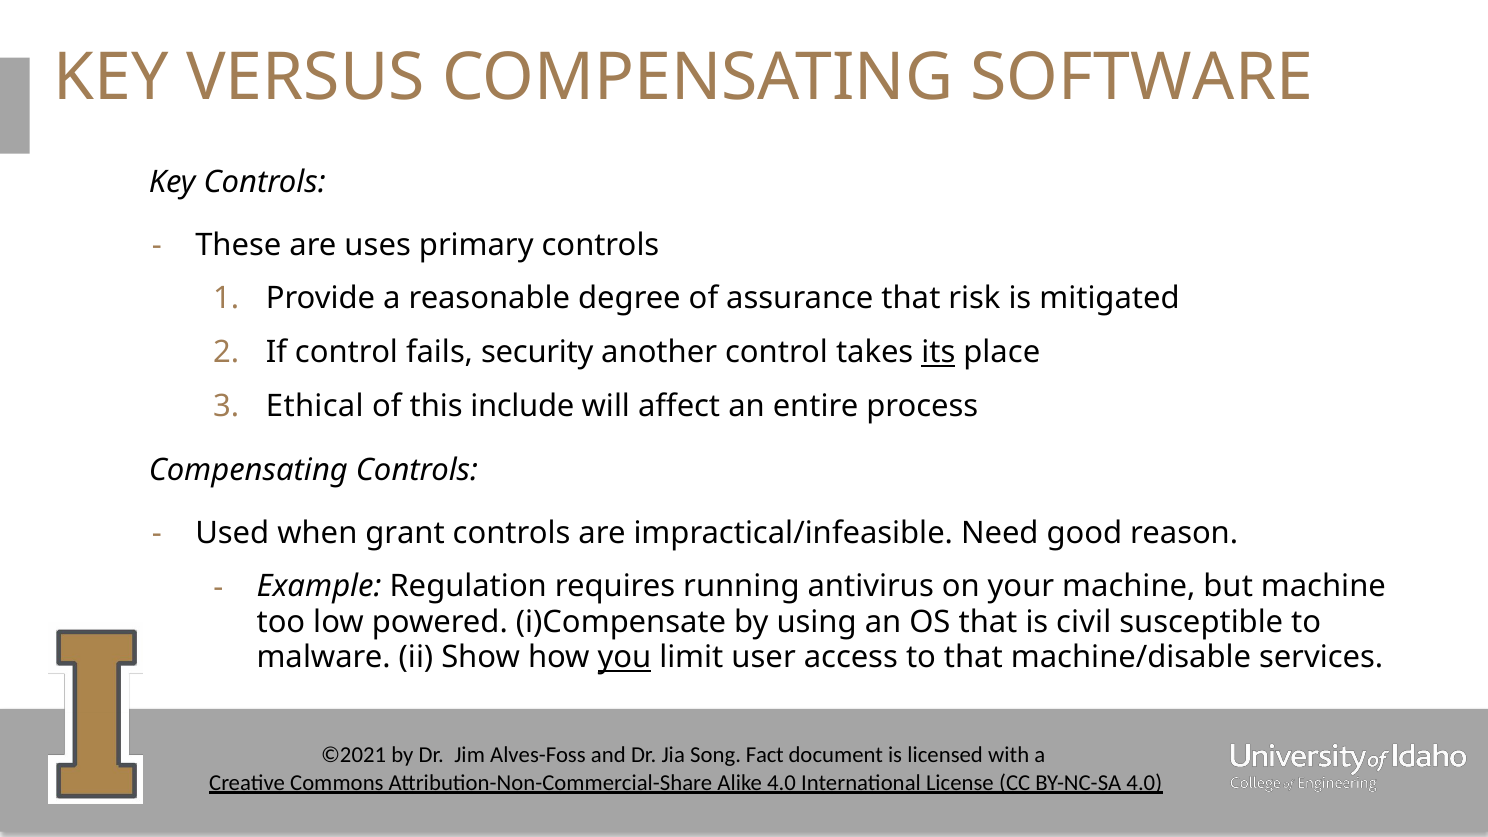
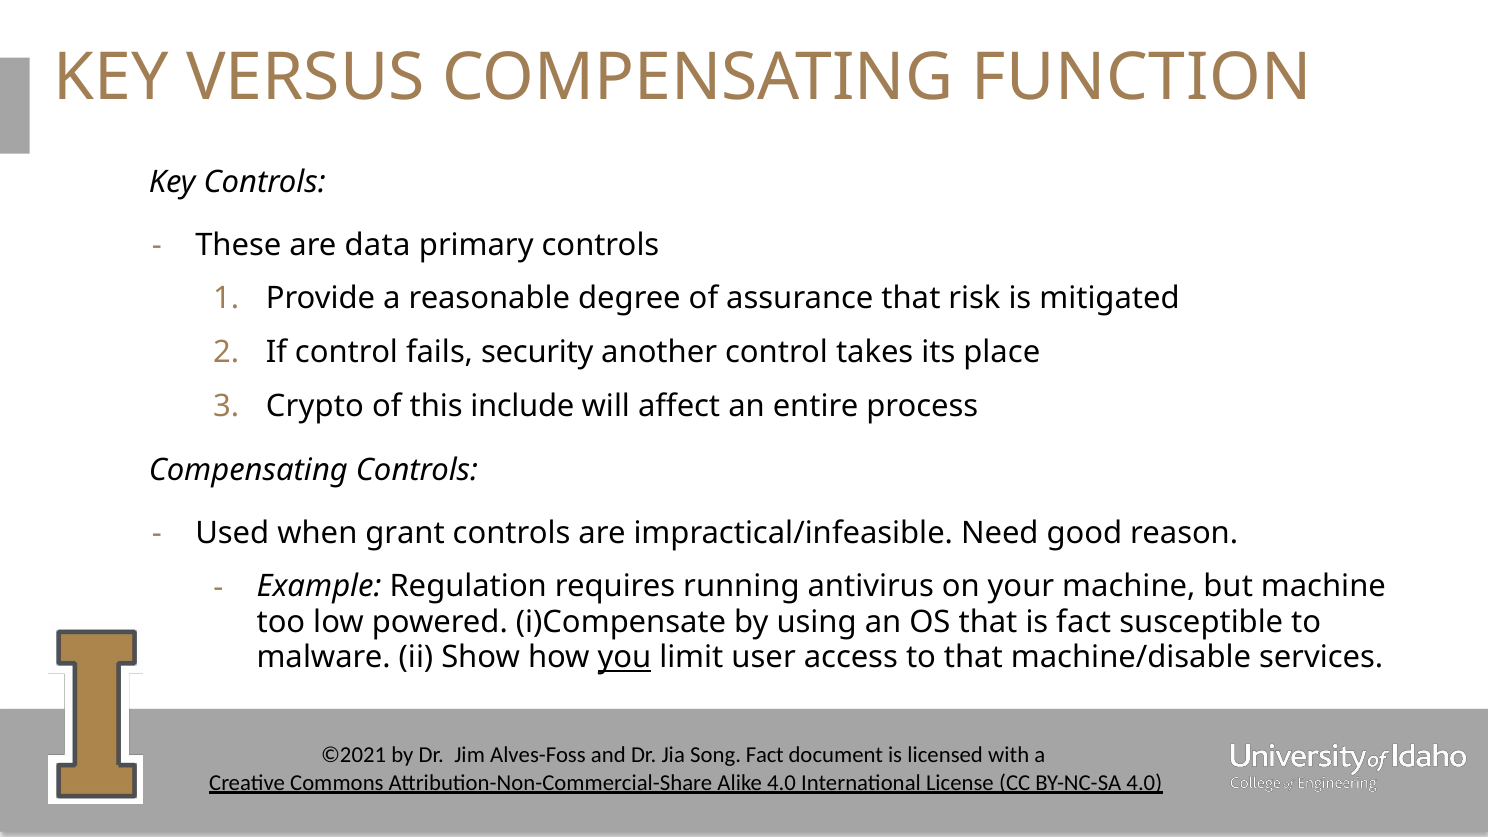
SOFTWARE: SOFTWARE -> FUNCTION (1142, 78)
uses: uses -> data (378, 245)
its underline: present -> none (938, 352)
Ethical: Ethical -> Crypto (315, 406)
is civil: civil -> fact (1084, 622)
